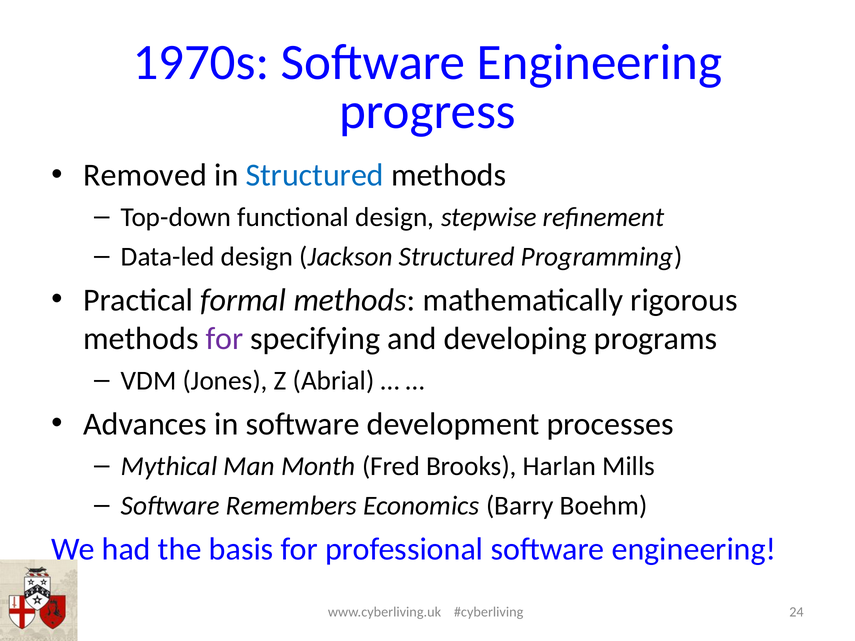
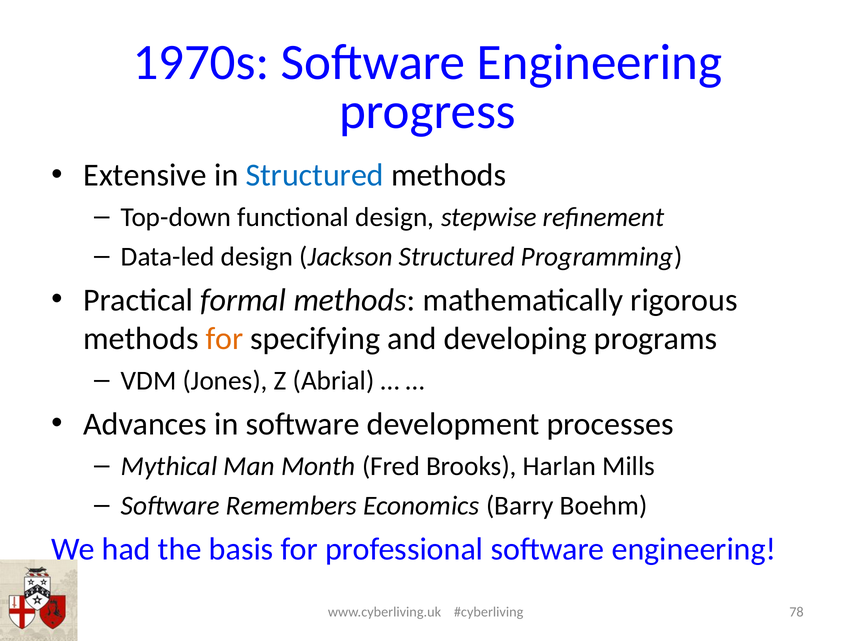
Removed: Removed -> Extensive (145, 175)
for colour: purple -> orange (225, 339)
24: 24 -> 78 (796, 612)
